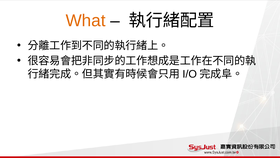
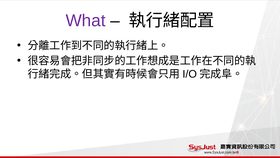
What colour: orange -> purple (86, 21)
